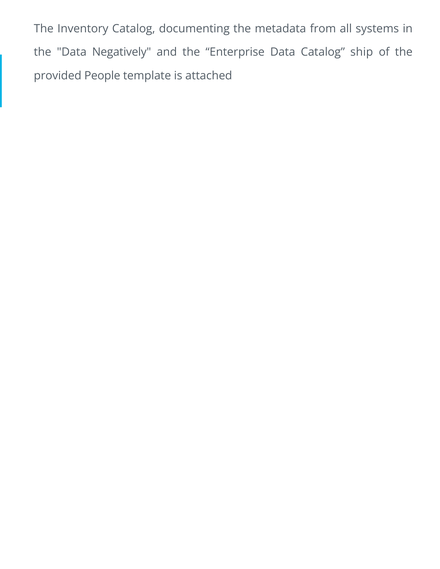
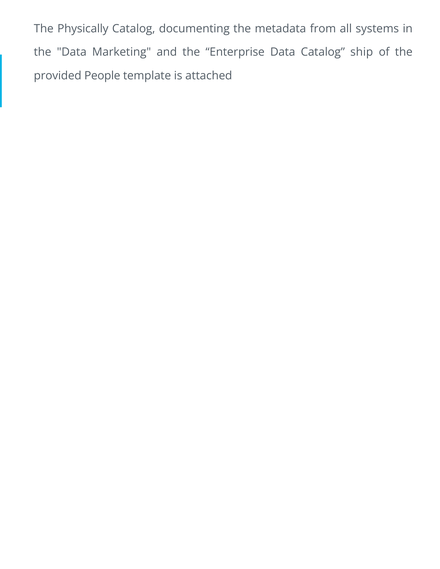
Inventory: Inventory -> Physically (83, 29)
Negatively: Negatively -> Marketing (122, 52)
